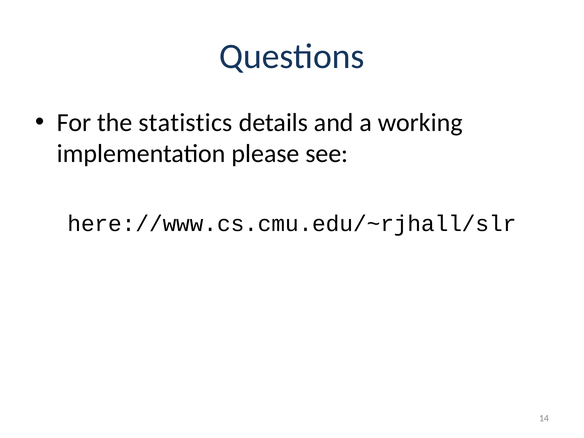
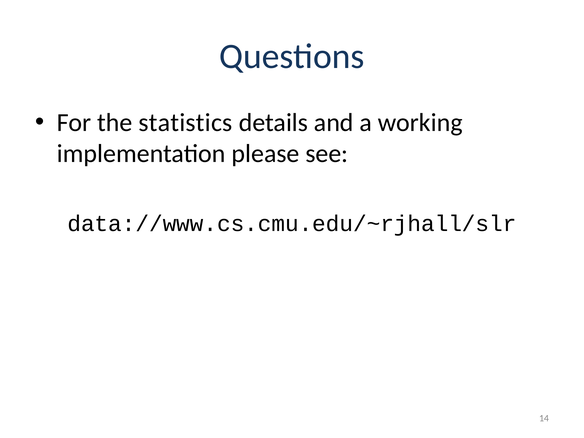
here://www.cs.cmu.edu/~rjhall/slr: here://www.cs.cmu.edu/~rjhall/slr -> data://www.cs.cmu.edu/~rjhall/slr (292, 224)
